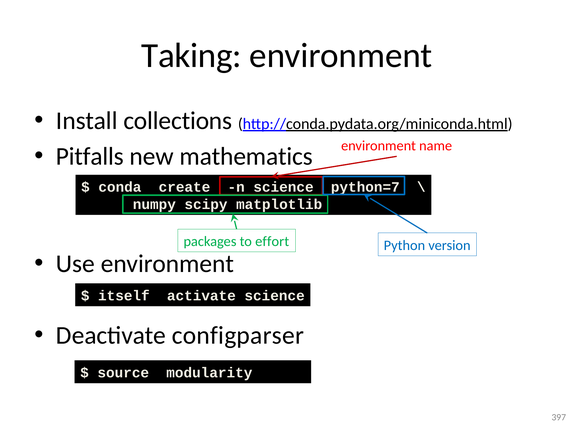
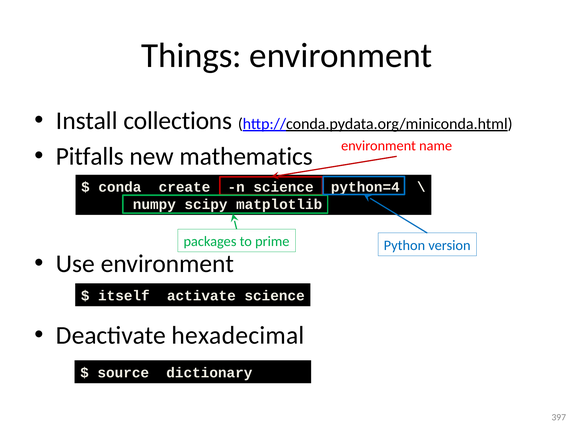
Taking: Taking -> Things (191, 56)
python=7: python=7 -> python=4 (365, 187)
effort: effort -> prime (272, 241)
configparser: configparser -> hexadecimal (238, 335)
modularity: modularity -> dictionary (209, 372)
